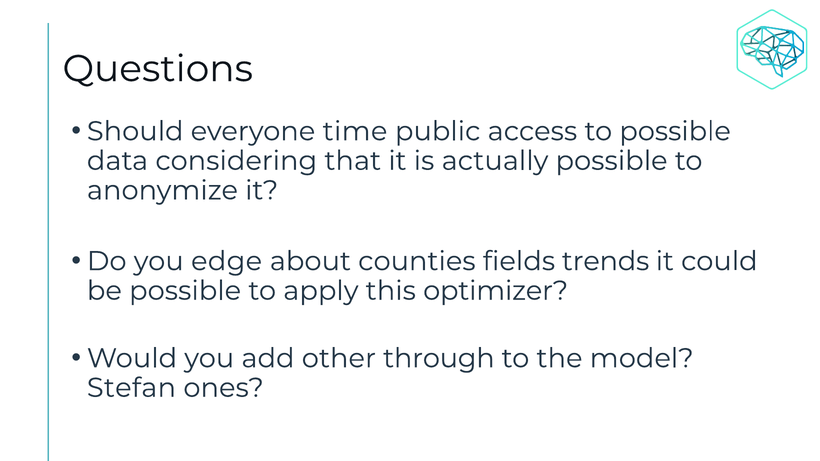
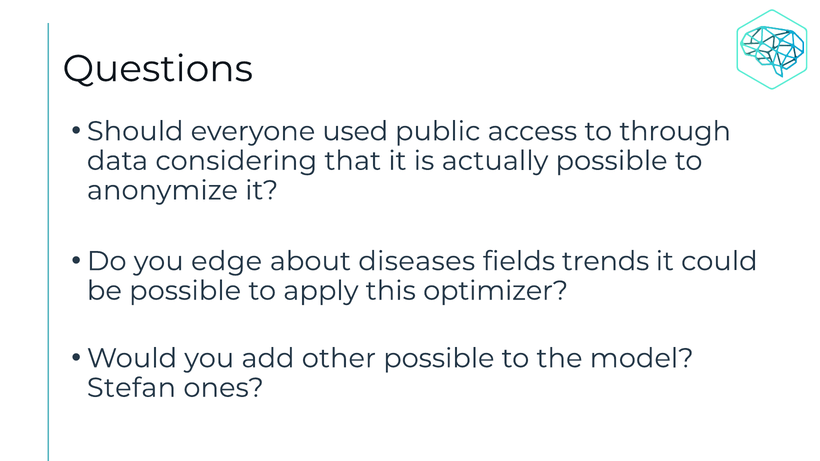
time: time -> used (355, 131)
to possible: possible -> through (675, 131)
counties: counties -> diseases (417, 261)
other through: through -> possible (439, 358)
